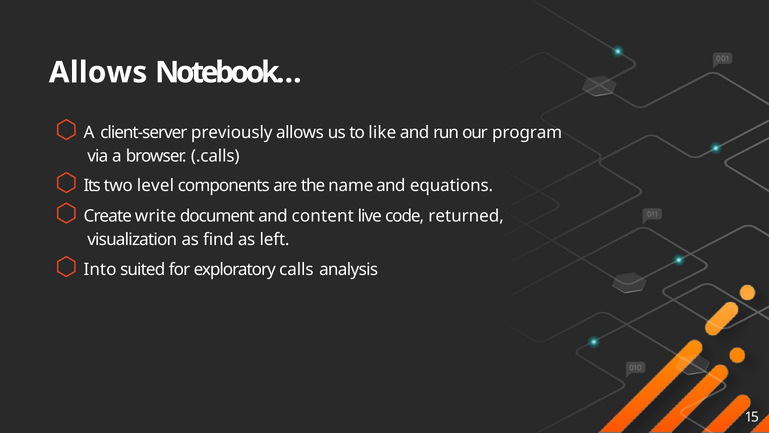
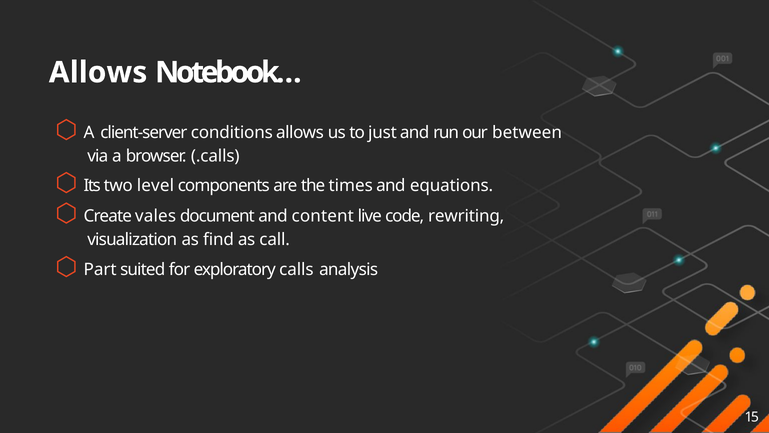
previously: previously -> conditions (232, 132)
like: like -> just (382, 132)
program: program -> between (527, 132)
name: name -> times (351, 185)
write: write -> vales (156, 216)
returned: returned -> rewriting (466, 216)
left: left -> call (275, 239)
Into: Into -> Part (100, 269)
